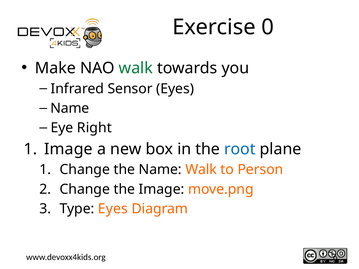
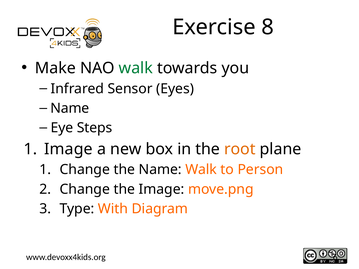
0: 0 -> 8 (268, 27)
Right: Right -> Steps (95, 128)
root colour: blue -> orange (240, 149)
Type Eyes: Eyes -> With (113, 209)
